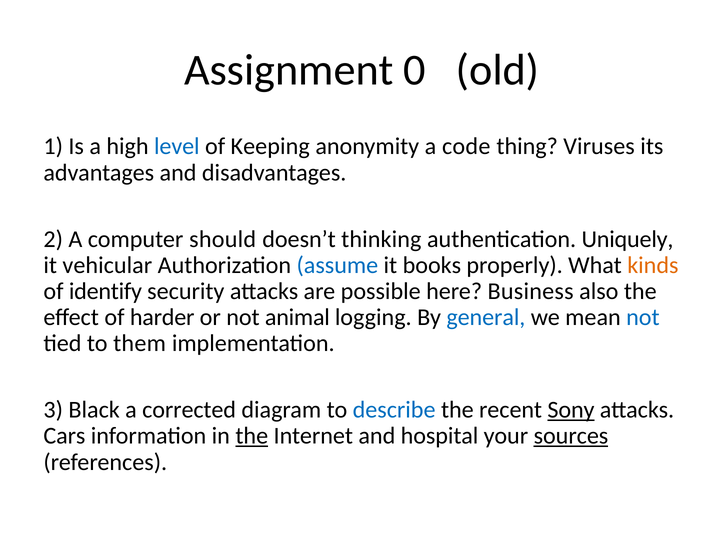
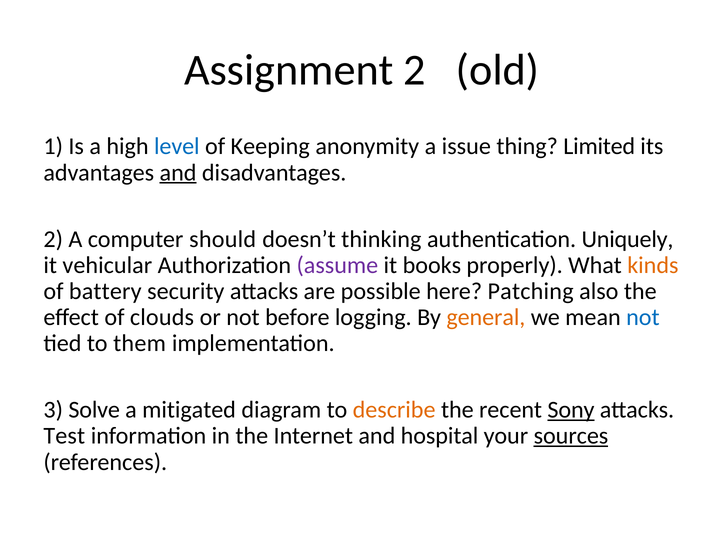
Assignment 0: 0 -> 2 (415, 70)
code: code -> issue (466, 146)
Viruses: Viruses -> Limited (599, 146)
and underline: none -> present (178, 173)
assume colour: blue -> purple (337, 265)
identify: identify -> battery (105, 291)
Business: Business -> Patching (531, 291)
harder: harder -> clouds (162, 317)
animal: animal -> before (297, 317)
general colour: blue -> orange (486, 317)
Black: Black -> Solve (94, 410)
corrected: corrected -> mitigated (189, 410)
describe colour: blue -> orange (394, 410)
Cars: Cars -> Test (64, 436)
the underline: present -> none (252, 436)
